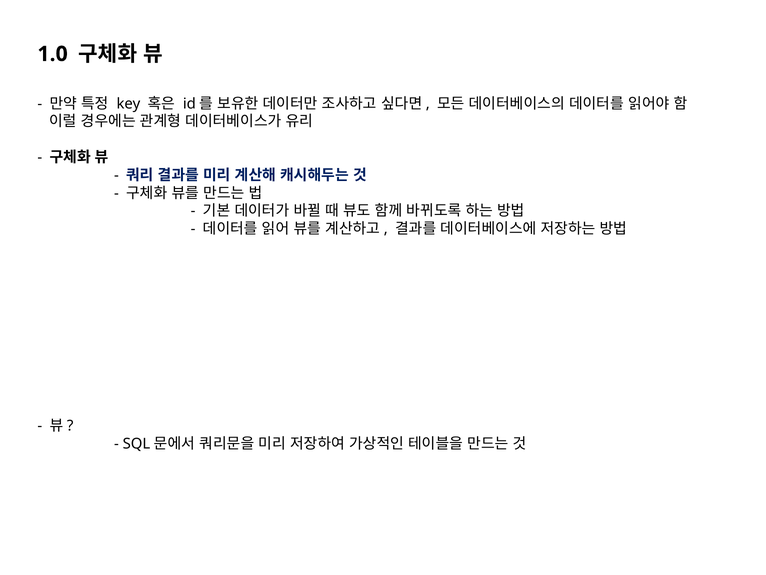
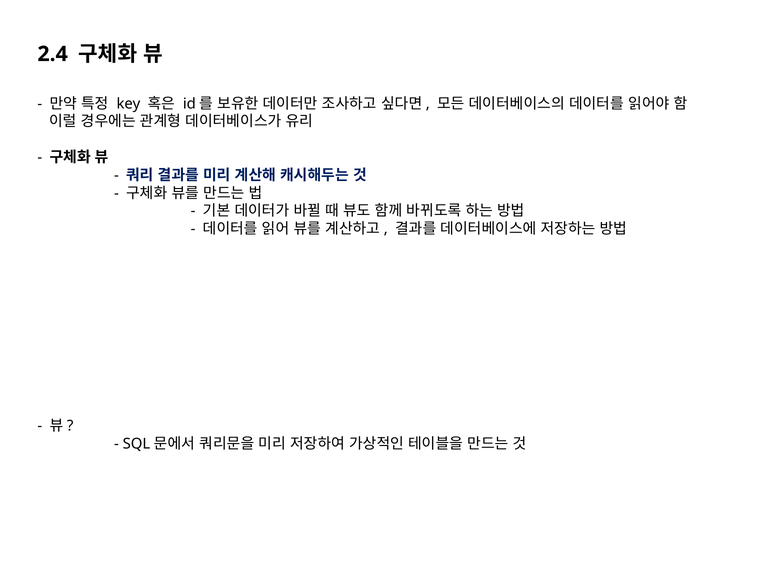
1.0: 1.0 -> 2.4 (53, 54)
